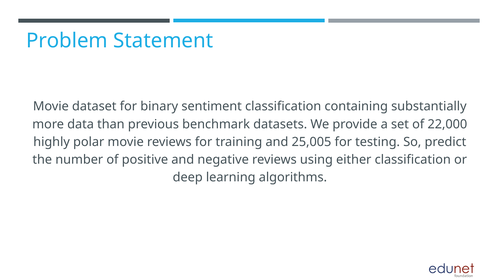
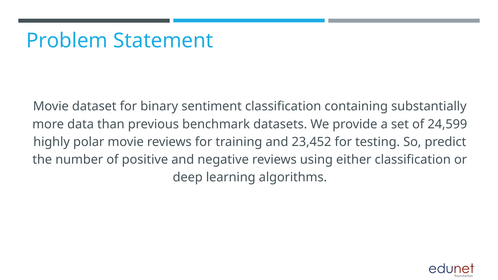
22,000: 22,000 -> 24,599 (447, 124)
25,005: 25,005 -> 23,452 (311, 142)
